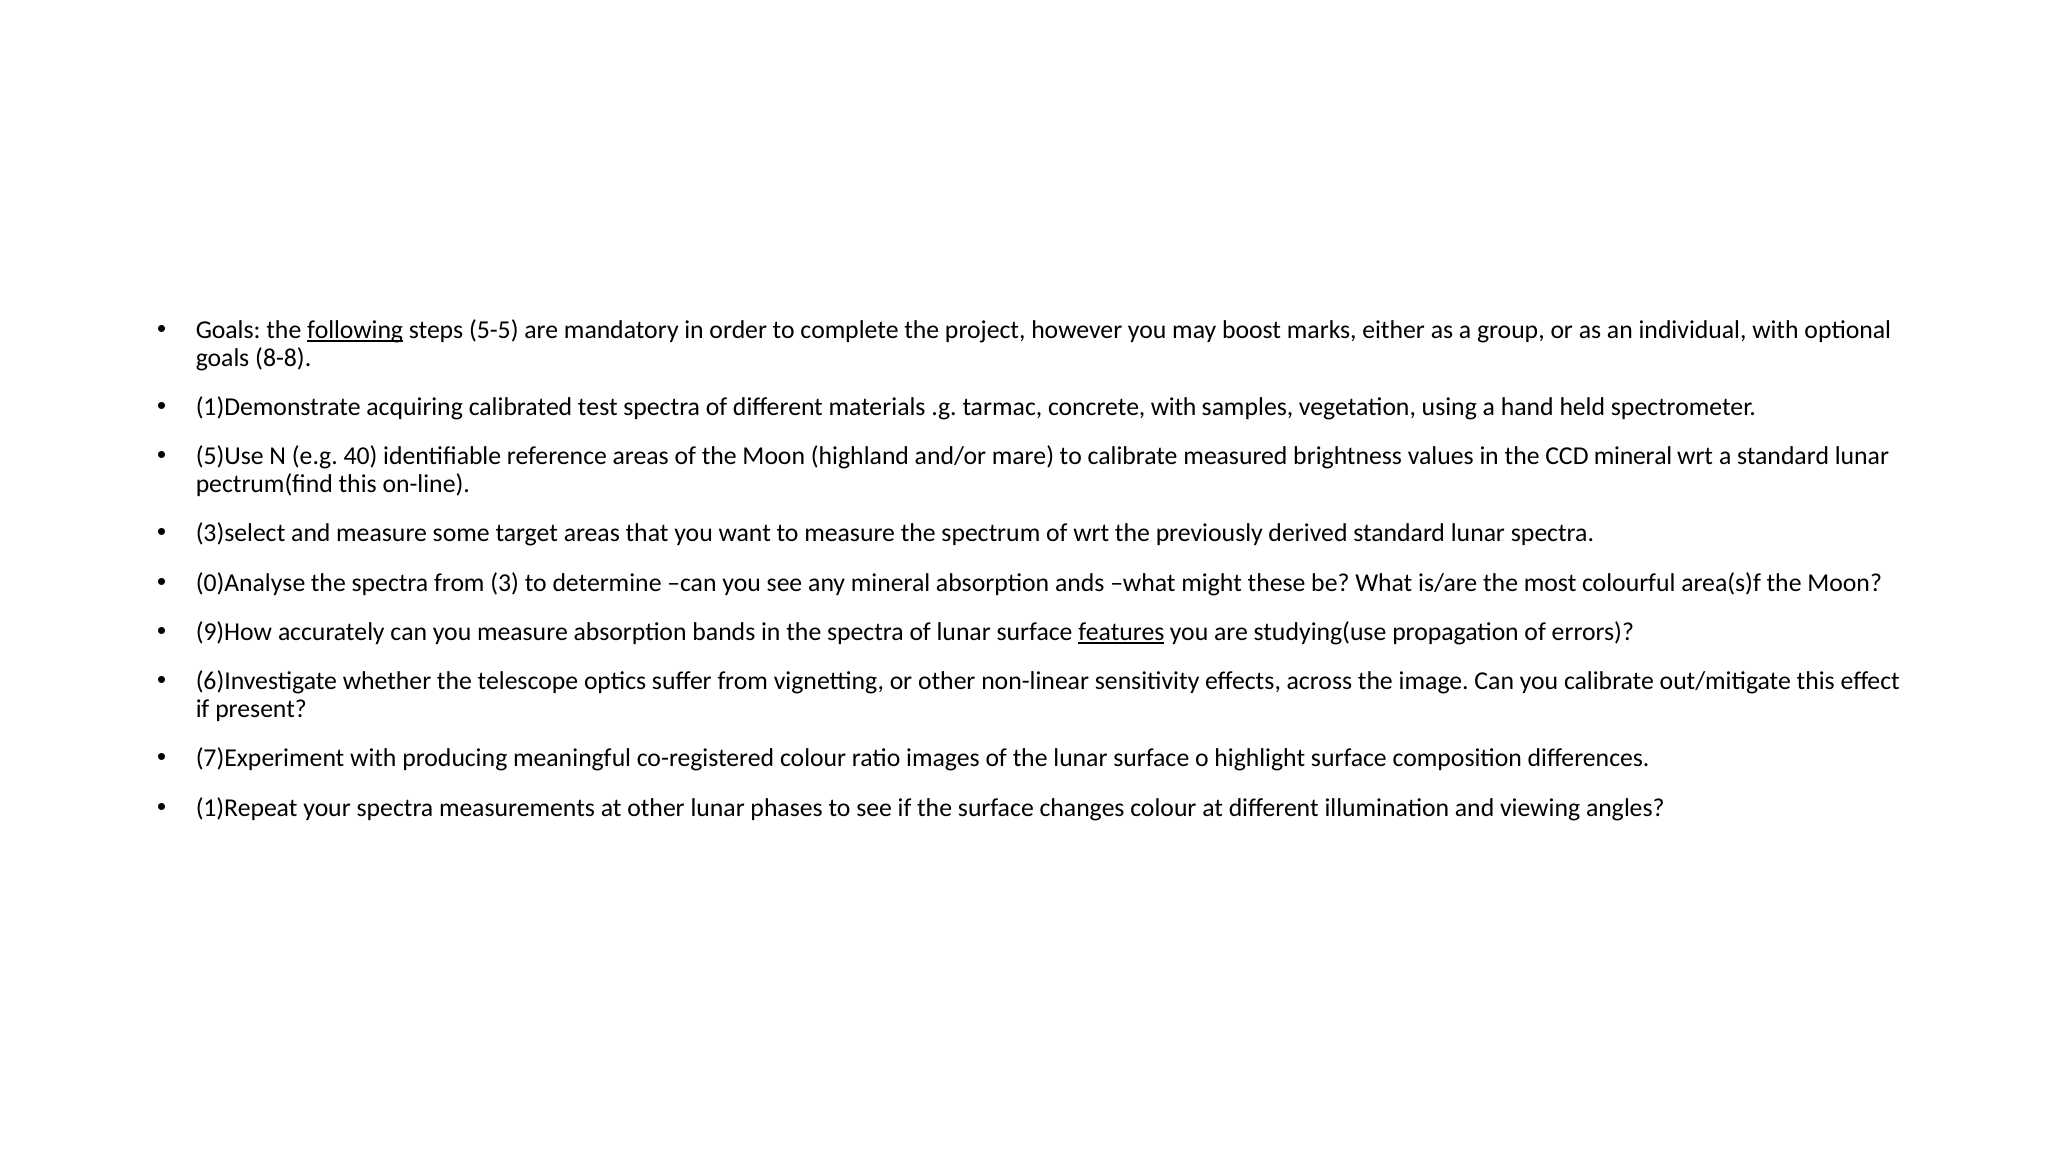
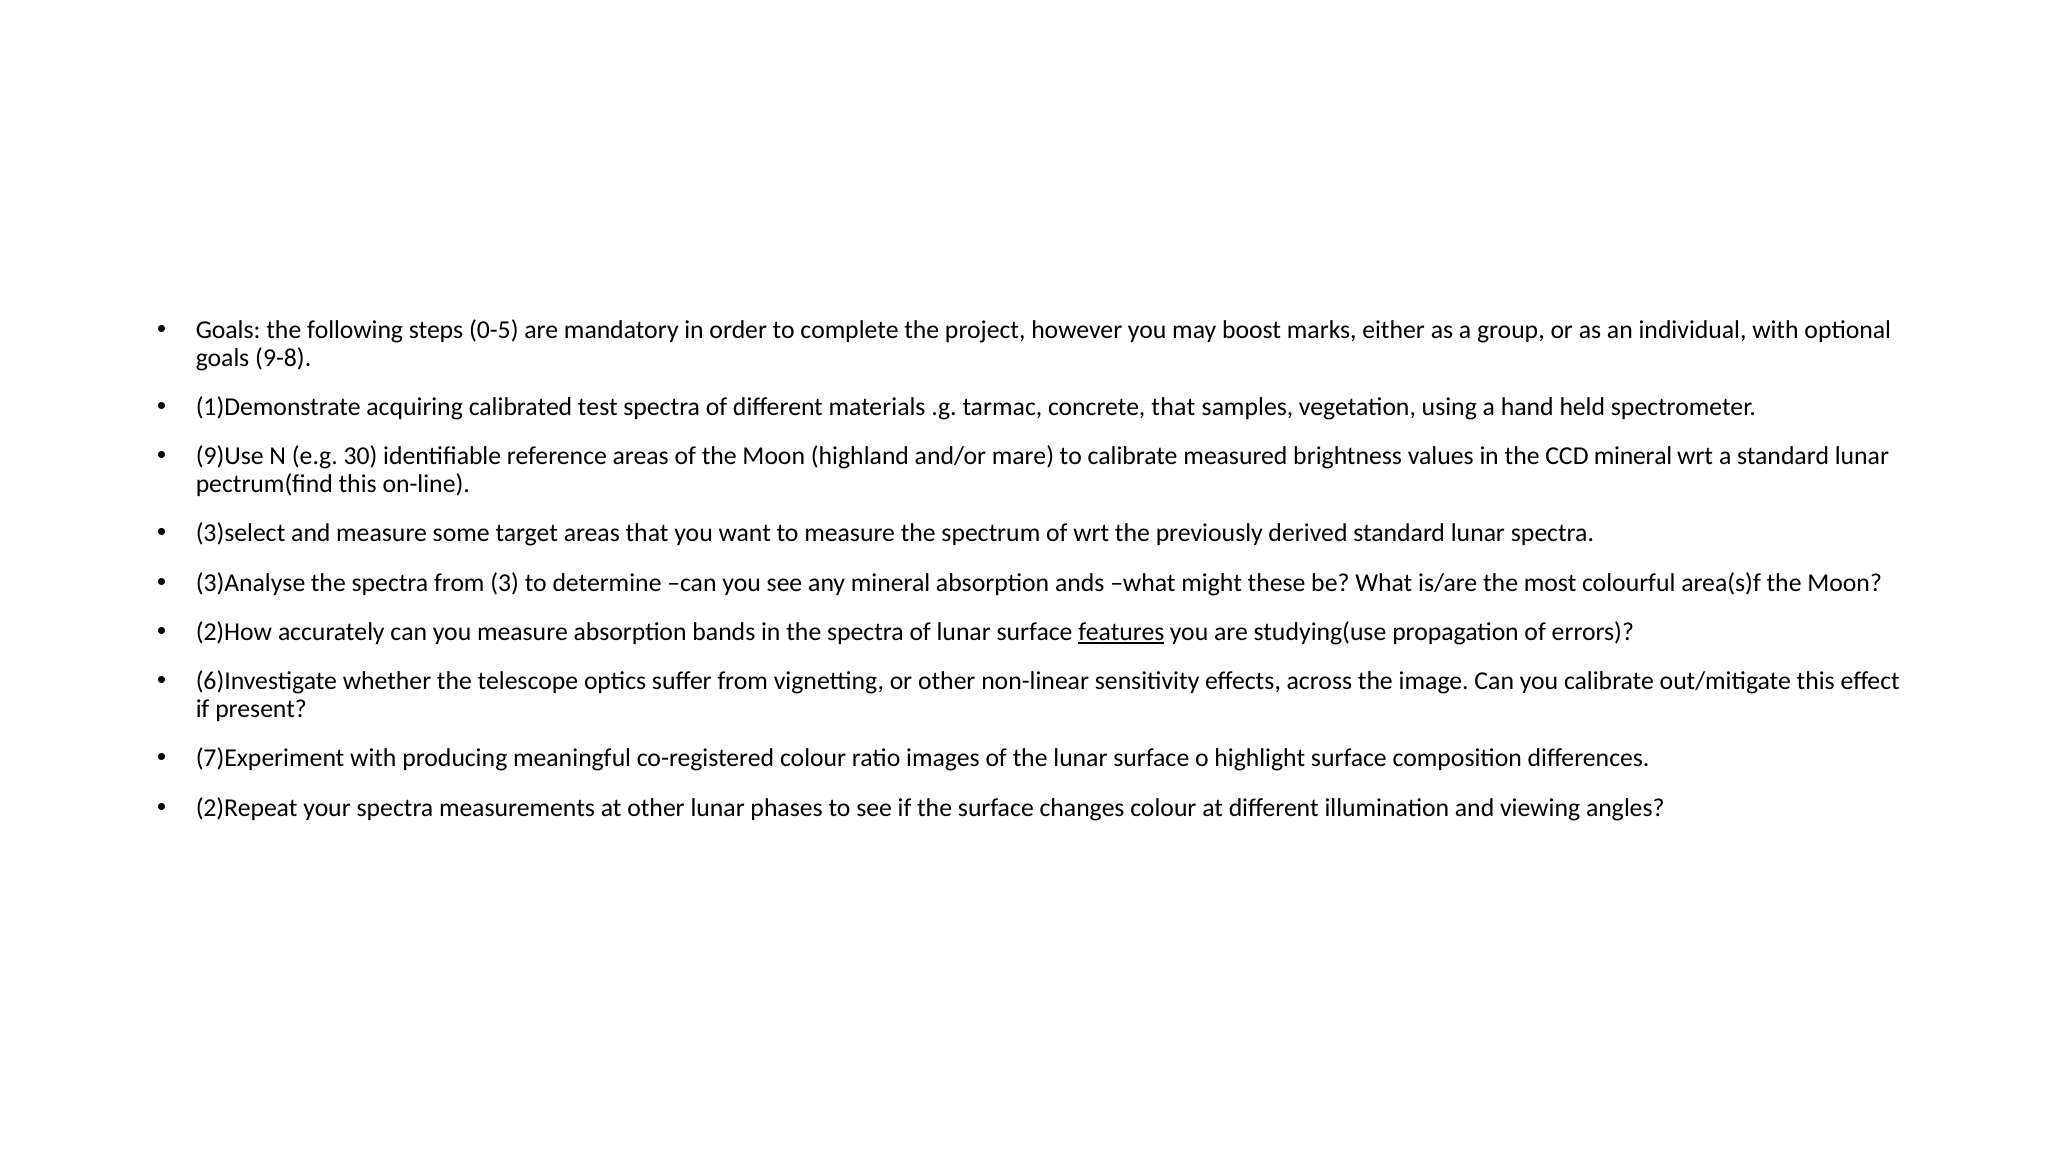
following underline: present -> none (355, 330)
5-5: 5-5 -> 0-5 (494, 330)
8-8: 8-8 -> 9-8 (283, 358)
concrete with: with -> that (1173, 407)
5)Use: 5)Use -> 9)Use (230, 457)
40: 40 -> 30 (361, 457)
0)Analyse: 0)Analyse -> 3)Analyse (251, 583)
9)How: 9)How -> 2)How (234, 632)
1)Repeat: 1)Repeat -> 2)Repeat (247, 808)
